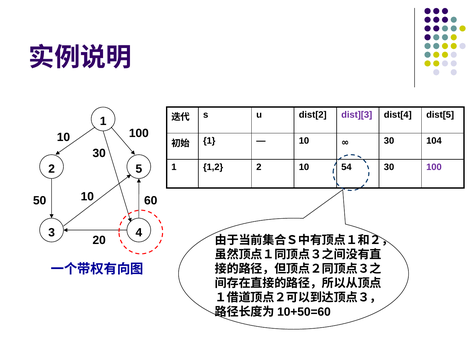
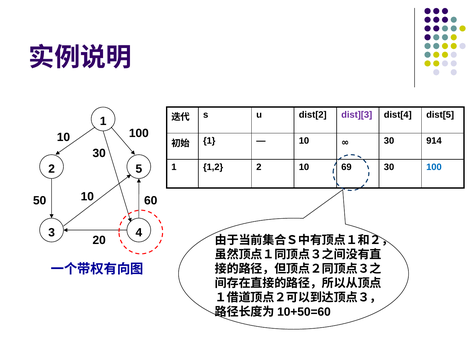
104: 104 -> 914 (434, 141)
54: 54 -> 69 (346, 167)
100 colour: purple -> blue (434, 167)
